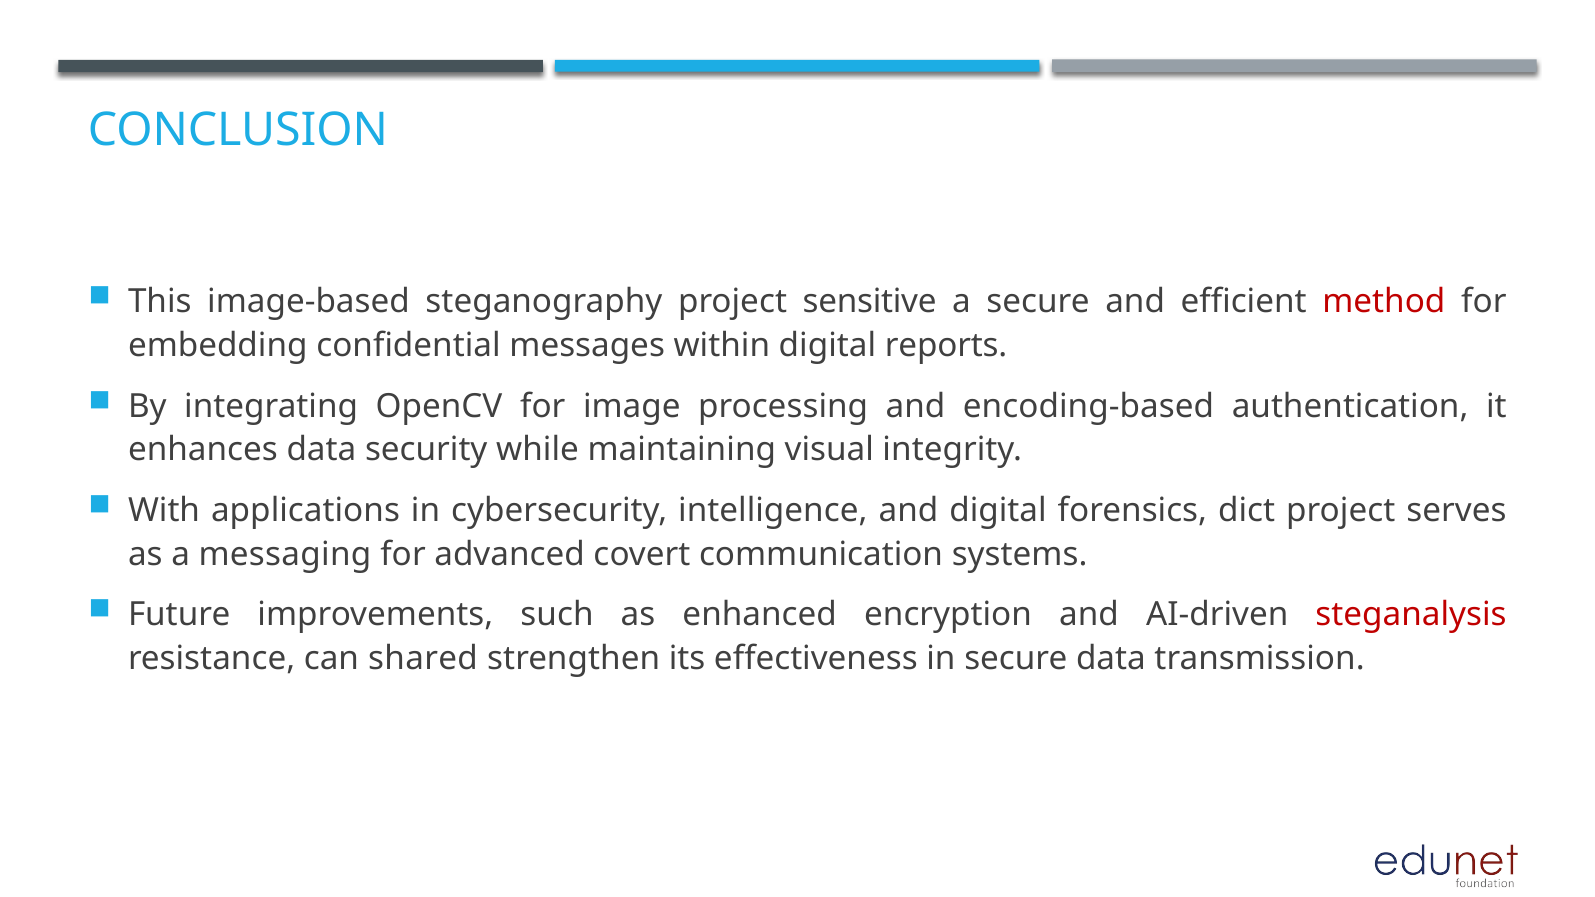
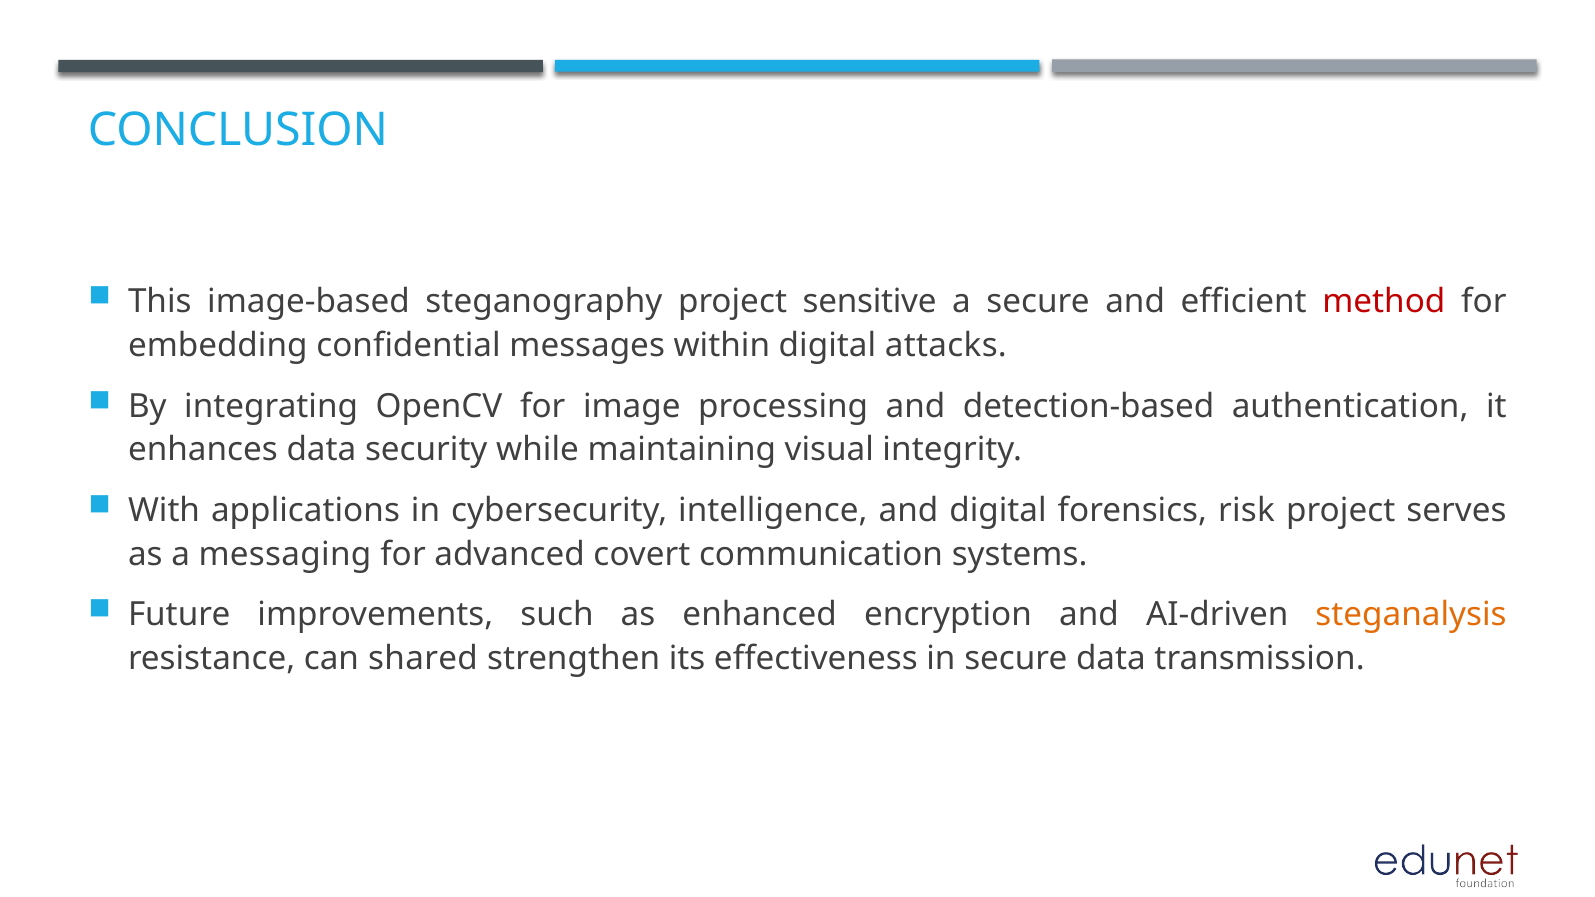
reports: reports -> attacks (946, 346)
encoding-based: encoding-based -> detection-based (1089, 406)
dict: dict -> risk (1247, 511)
steganalysis colour: red -> orange (1411, 615)
